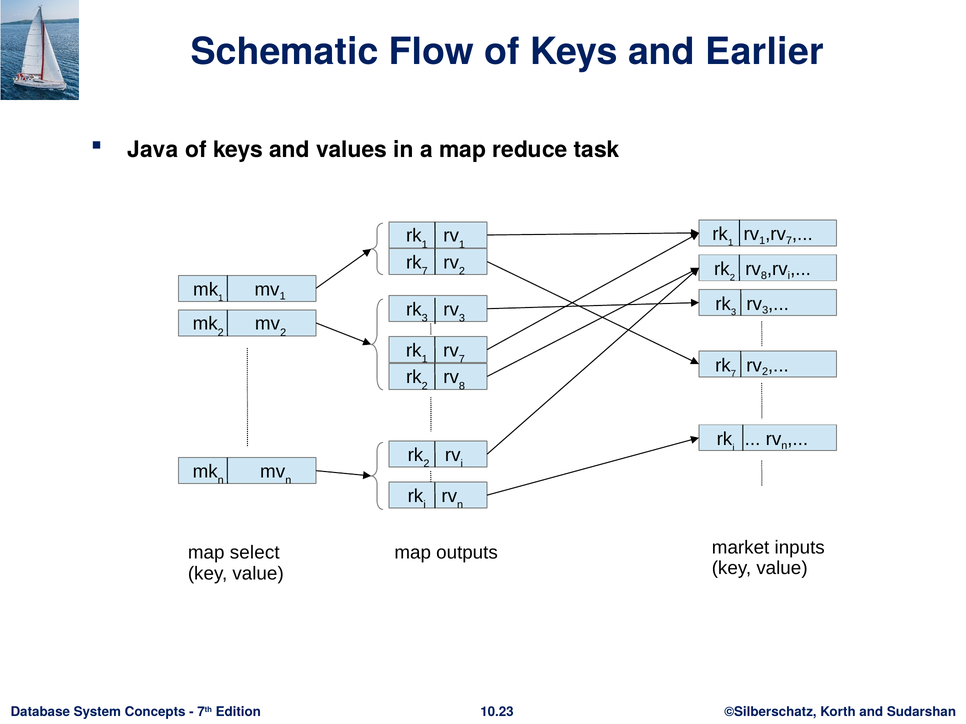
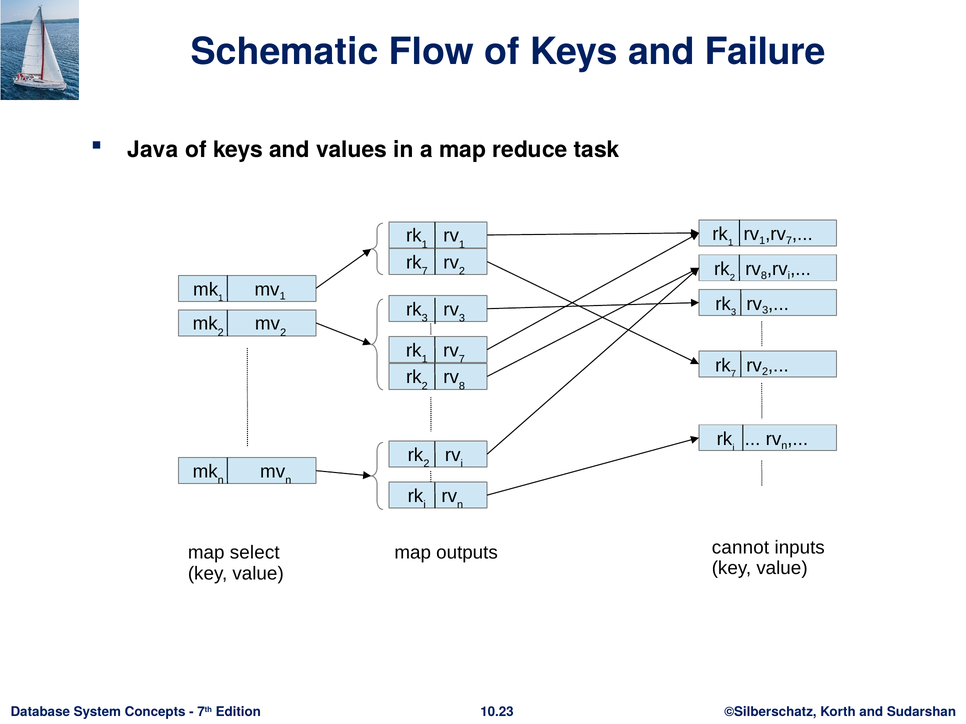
Earlier: Earlier -> Failure (765, 52)
market: market -> cannot (740, 548)
